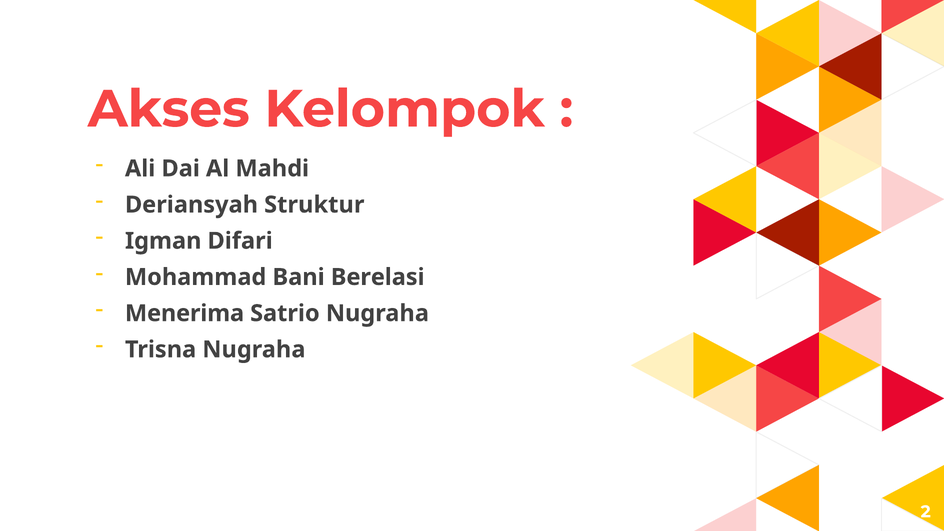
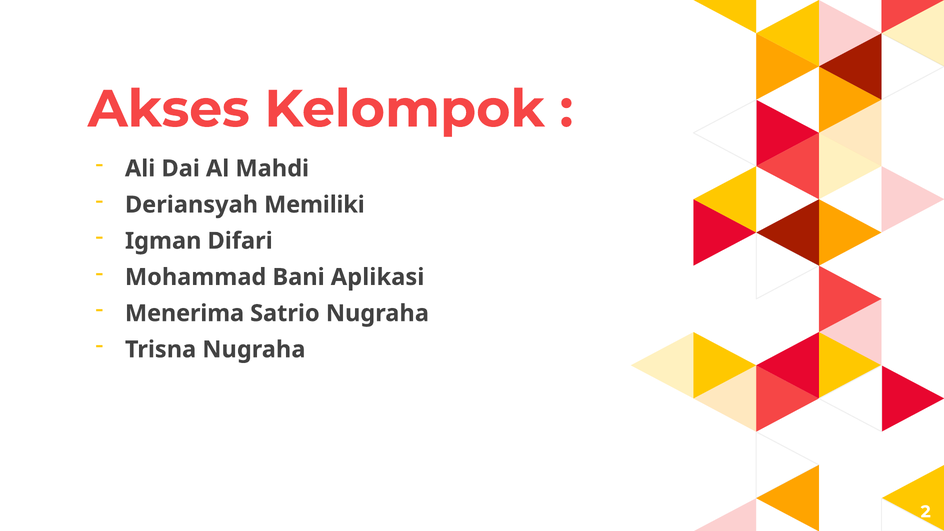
Struktur: Struktur -> Memiliki (314, 205)
Berelasi: Berelasi -> Aplikasi (378, 277)
